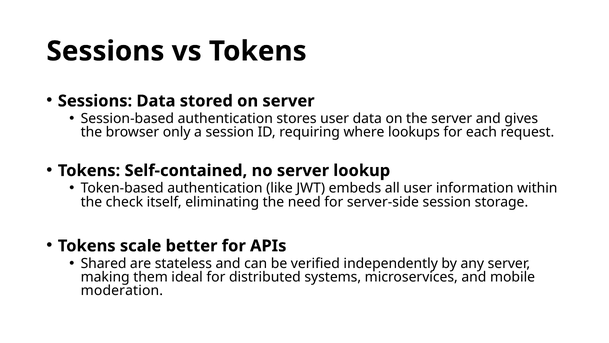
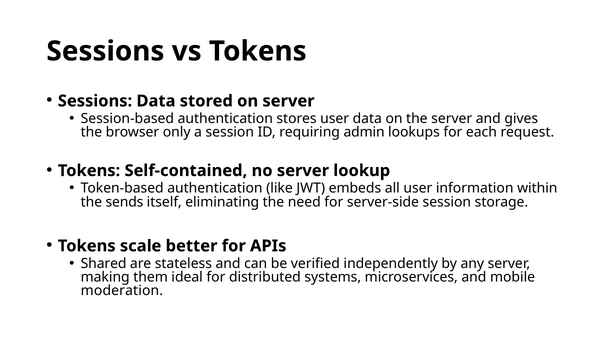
where: where -> admin (364, 132)
check: check -> sends (124, 202)
